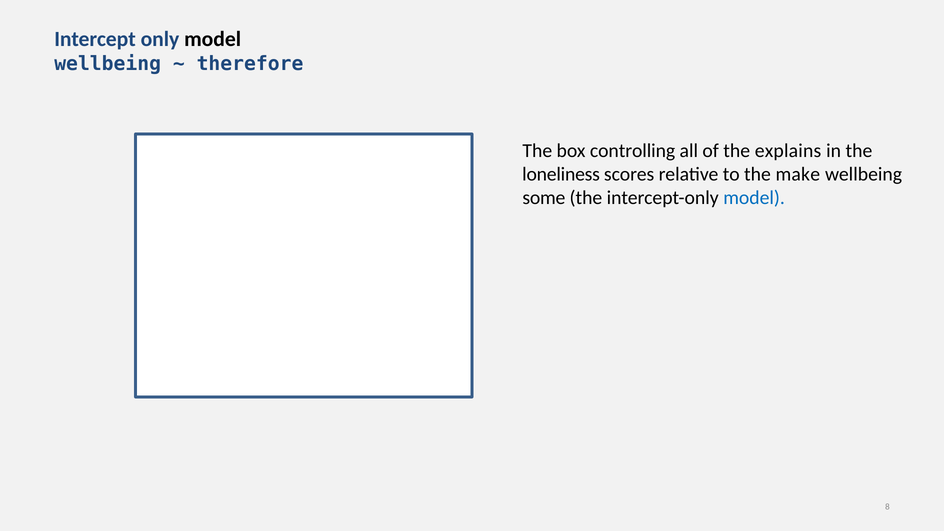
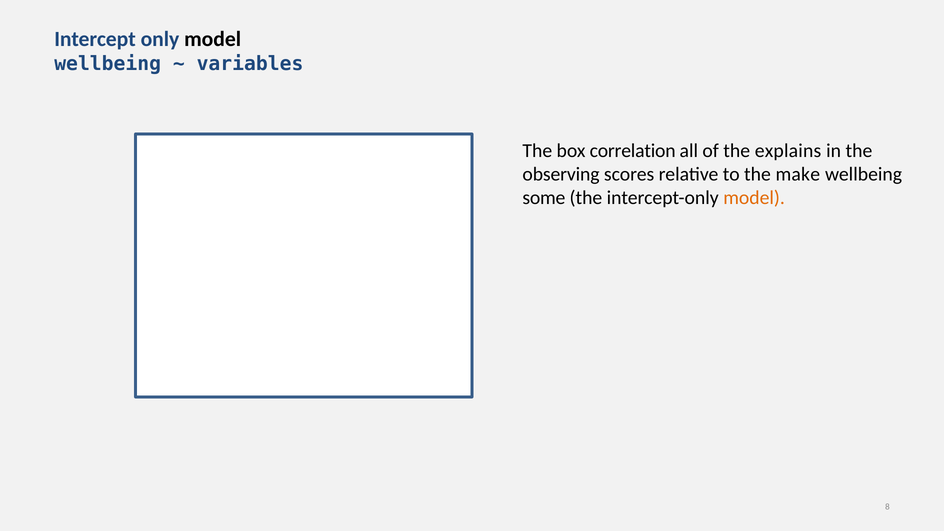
therefore: therefore -> variables (250, 64)
controlling: controlling -> correlation (633, 151)
loneliness: loneliness -> observing (561, 174)
model colour: blue -> orange (754, 198)
